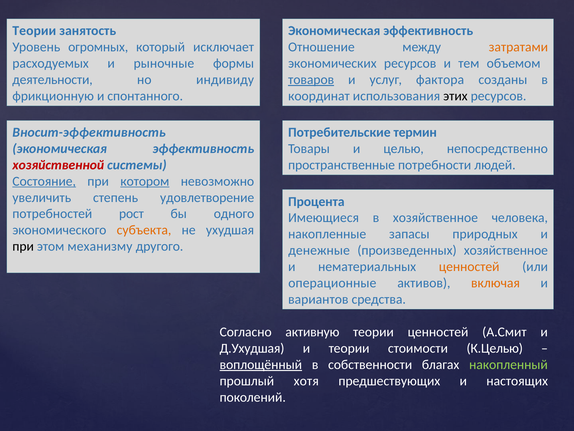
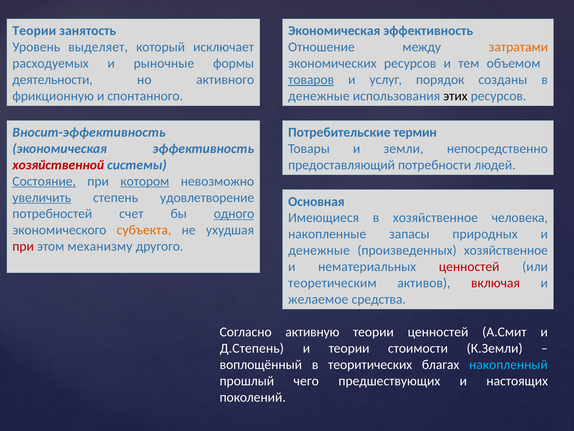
огромных: огромных -> выделяет (98, 47)
индивиду: индивиду -> активного (225, 80)
фактора: фактора -> порядок (440, 80)
координат: координат -> денежные (319, 96)
целью: целью -> земли (404, 148)
пространственные: пространственные -> предоставляющий (342, 165)
увеличить underline: none -> present (42, 197)
Процента: Процента -> Основная (316, 201)
рост: рост -> счет (131, 214)
одного underline: none -> present (234, 214)
при colour: black -> red (23, 246)
ценностей colour: orange -> red (469, 266)
операционные: операционные -> теоретическим (332, 283)
включая colour: orange -> red (495, 283)
вариантов: вариантов -> желаемое (318, 299)
Д.Ухудшая: Д.Ухудшая -> Д.Степень (252, 348)
К.Целью: К.Целью -> К.Земли (495, 348)
воплощённый underline: present -> none (261, 364)
собственности: собственности -> теоритических (370, 364)
накопленный colour: light green -> light blue (508, 364)
хотя: хотя -> чего (306, 381)
